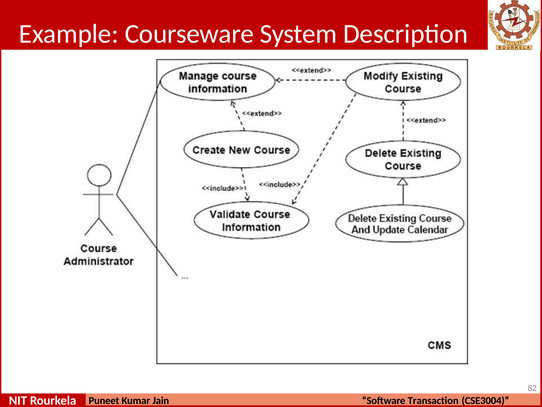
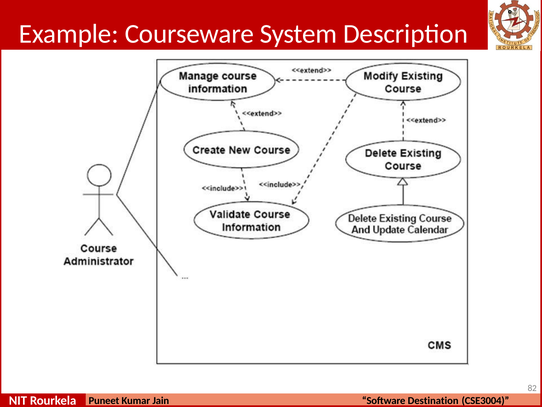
Transaction: Transaction -> Destination (433, 400)
